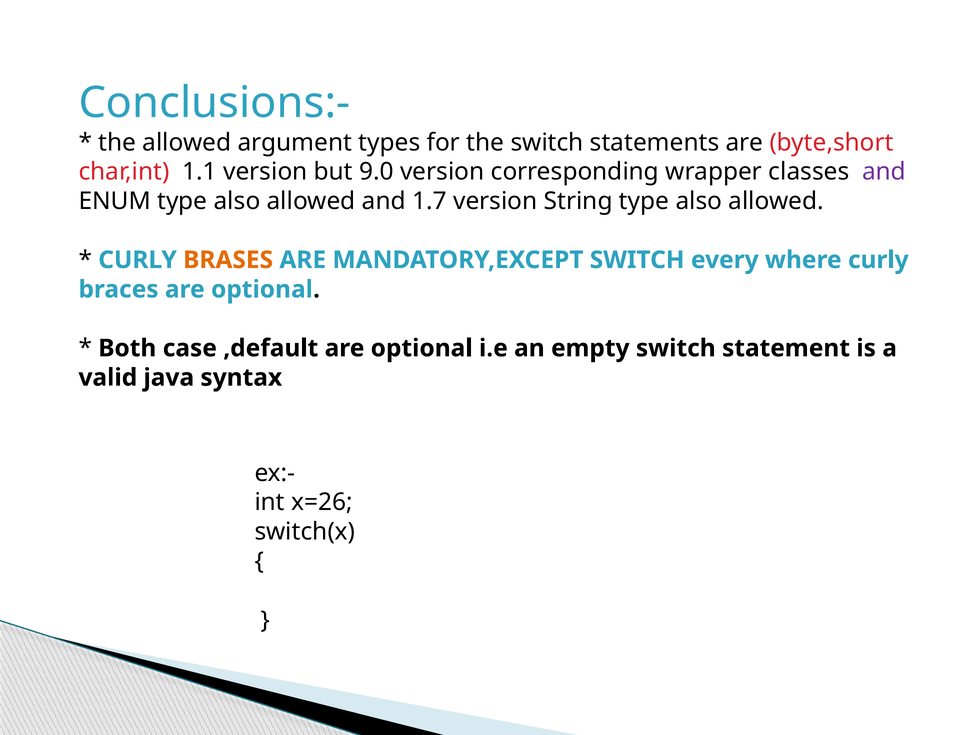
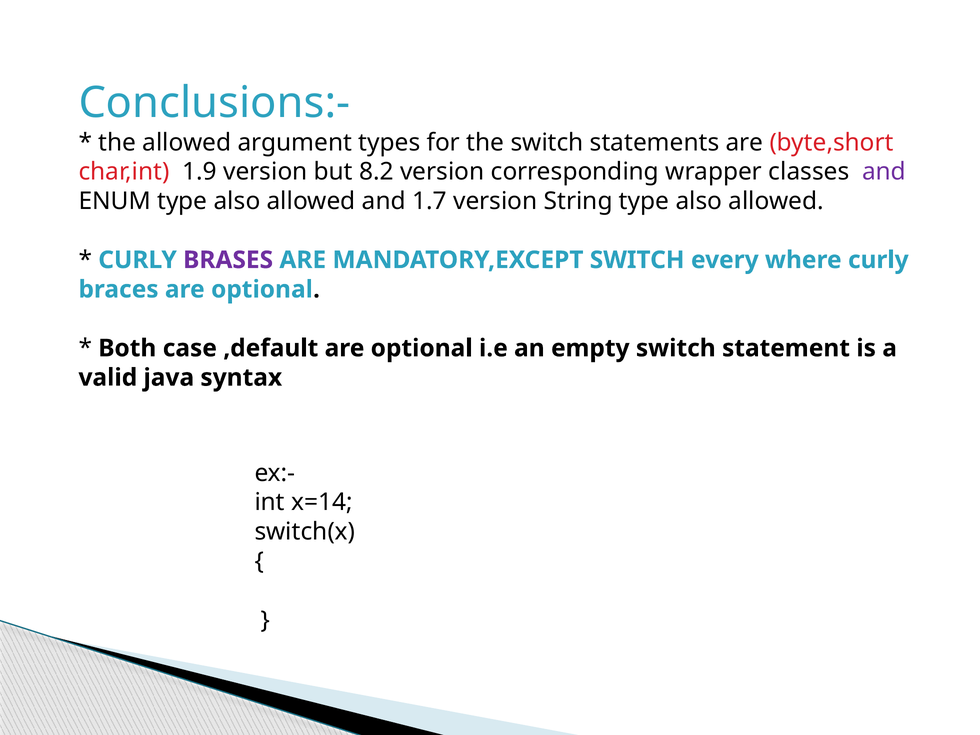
1.1: 1.1 -> 1.9 (200, 172)
9.0: 9.0 -> 8.2 (376, 172)
BRASES colour: orange -> purple (228, 260)
x=26: x=26 -> x=14 (322, 502)
